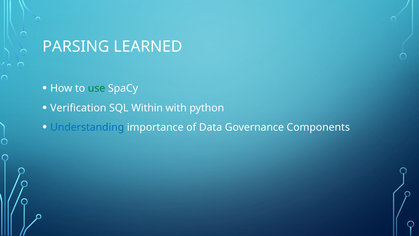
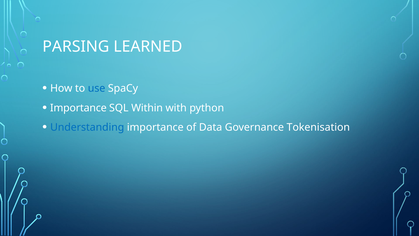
use colour: green -> blue (97, 88)
Verification: Verification -> Importance (78, 108)
Components: Components -> Tokenisation (318, 127)
